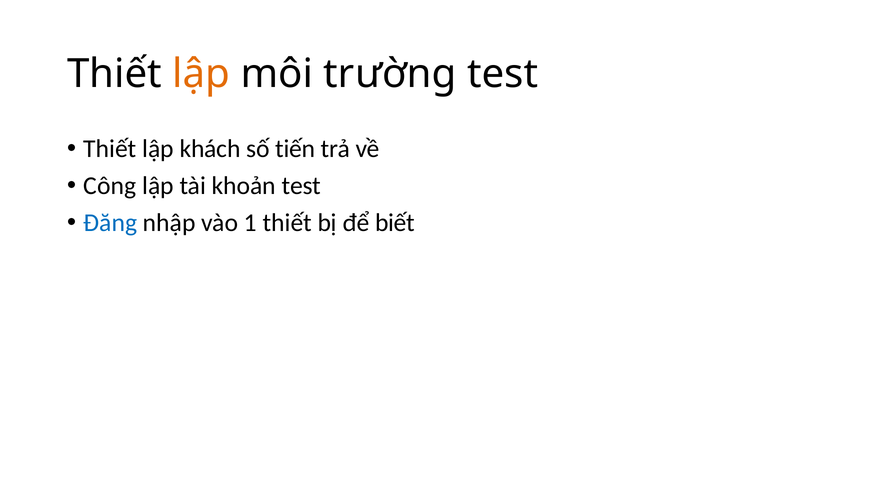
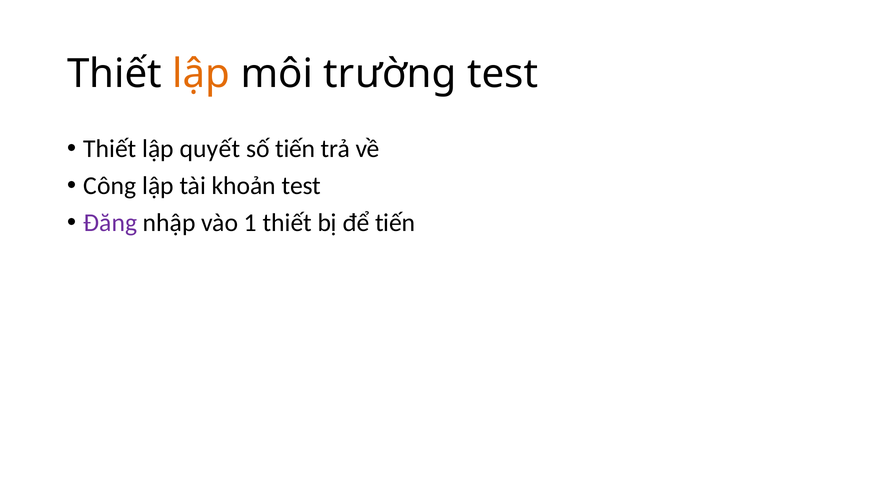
khách: khách -> quyết (210, 149)
Đăng colour: blue -> purple (110, 222)
để biết: biết -> tiến (395, 222)
